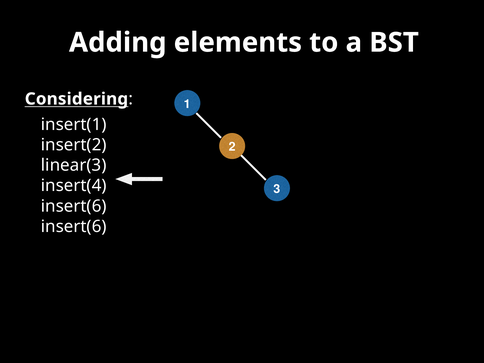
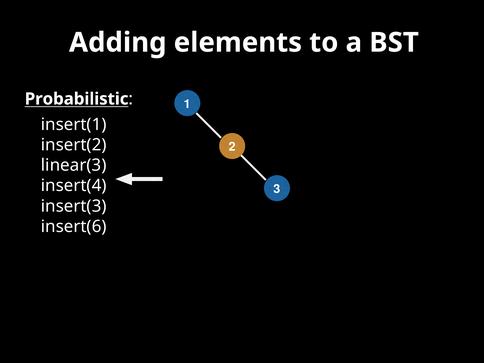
Considering: Considering -> Probabilistic (77, 99)
insert(6: insert(6 -> insert(3 (74, 206)
